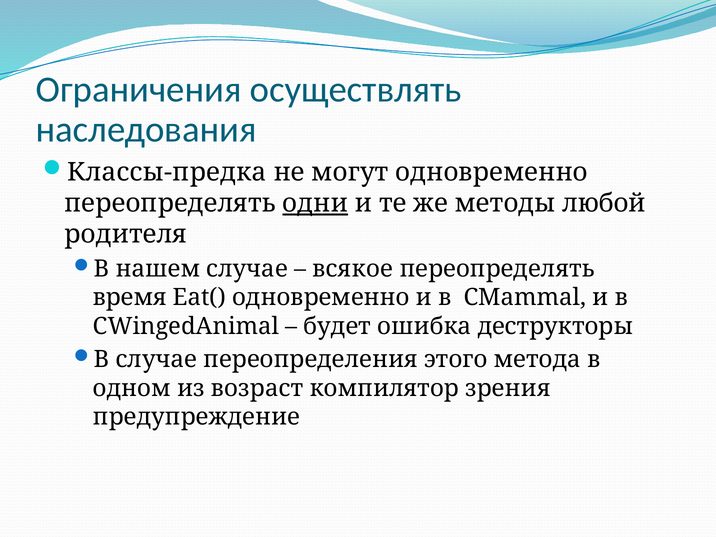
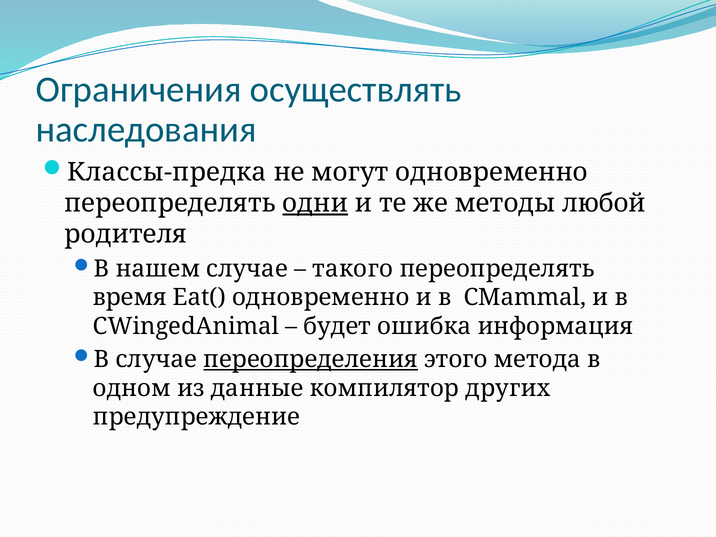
всякое: всякое -> такого (353, 269)
деструкторы: деструкторы -> информация (555, 326)
переопределения underline: none -> present (311, 360)
возраст: возраст -> данные (257, 388)
зрения: зрения -> других (508, 388)
